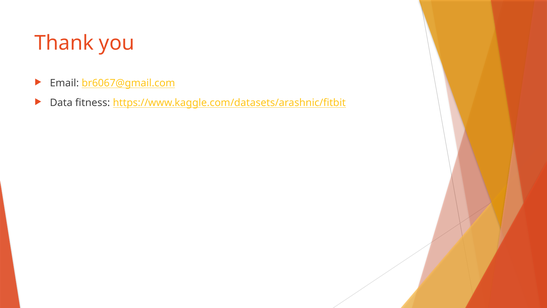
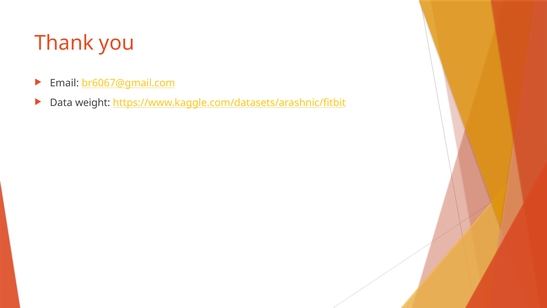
fitness: fitness -> weight (93, 103)
